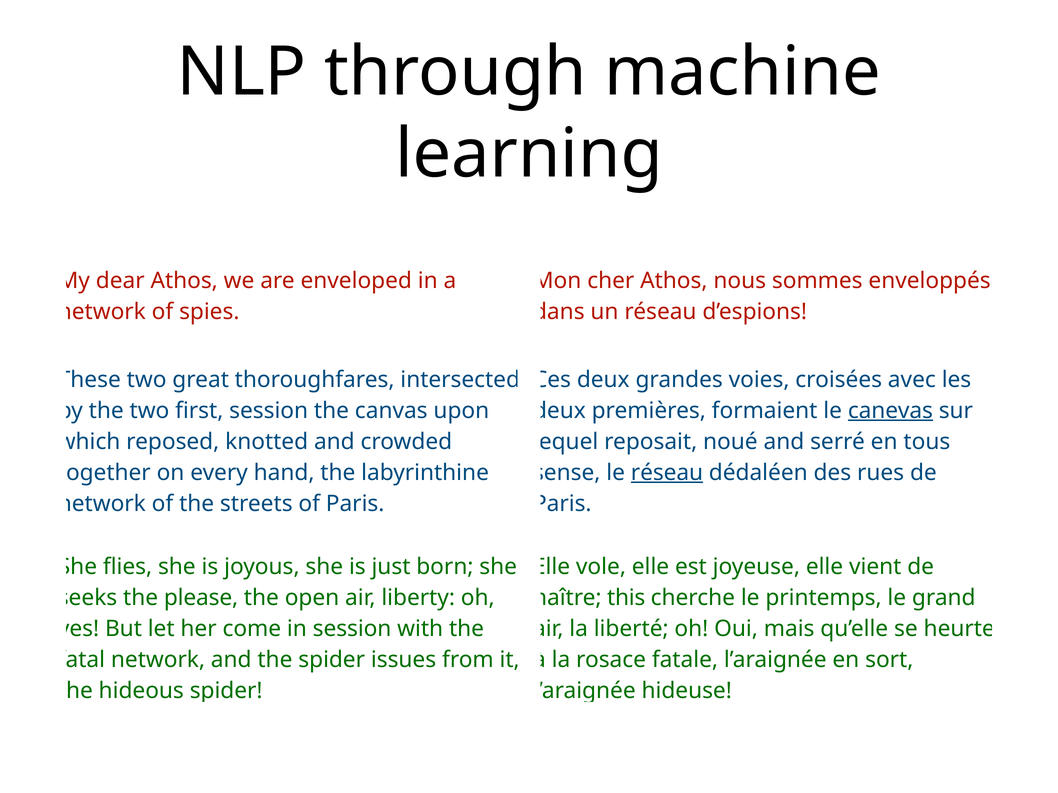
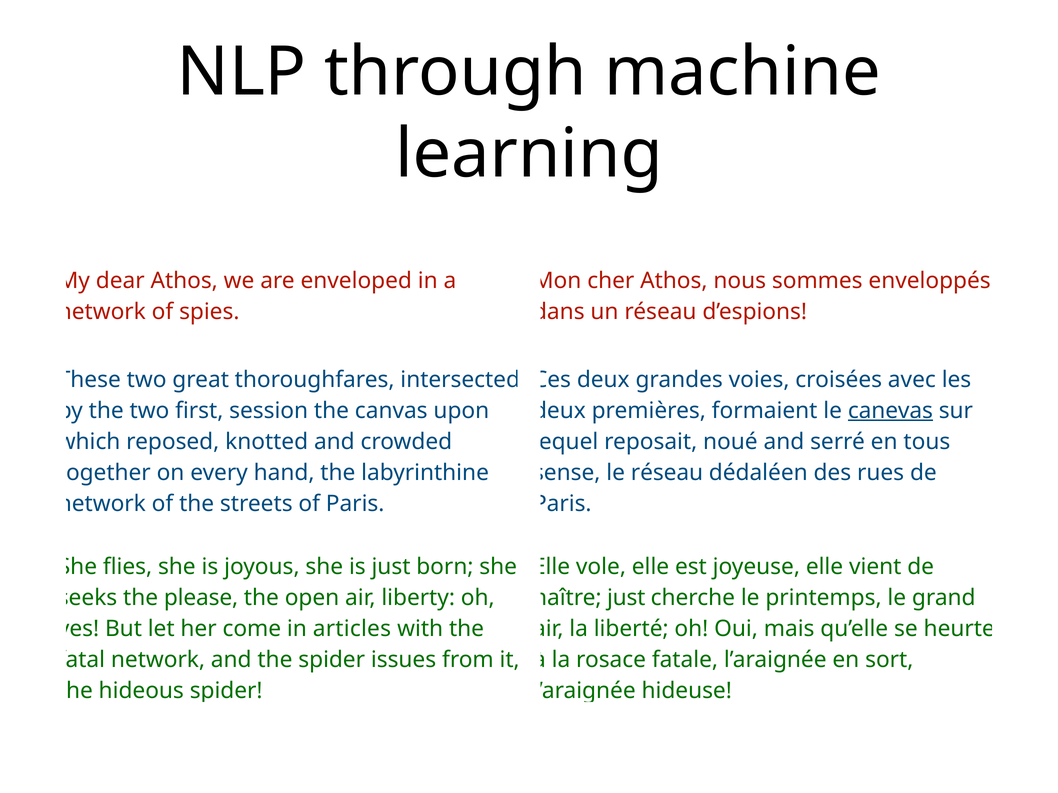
réseau underline: present -> none (667, 473)
this: this -> just (626, 598)
in session: session -> articles (352, 629)
